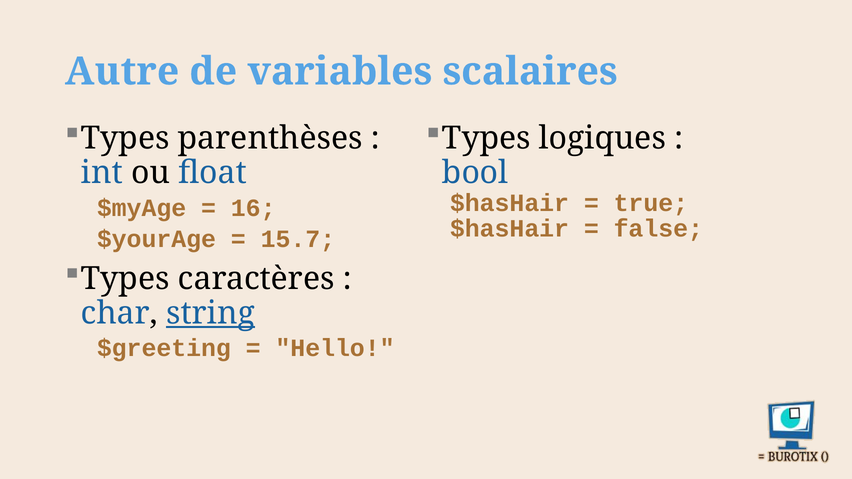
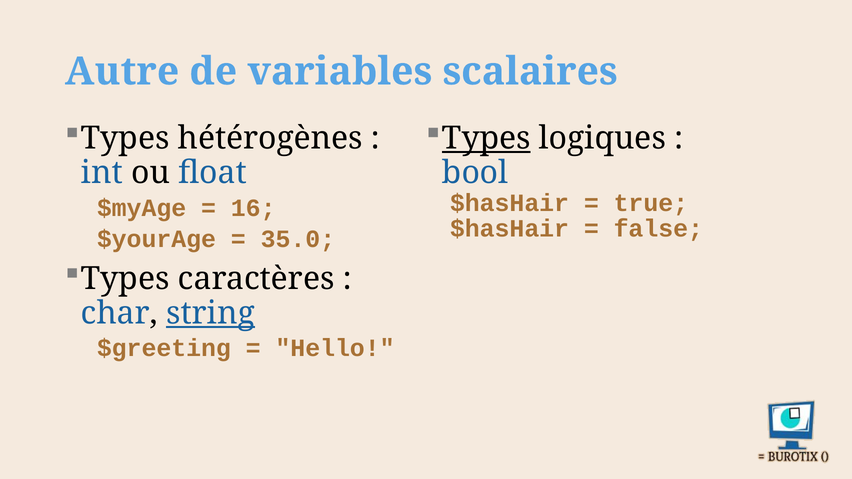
parenthèses: parenthèses -> hétérogènes (270, 138)
Types underline: none -> present (486, 138)
15.7: 15.7 -> 35.0 (298, 239)
